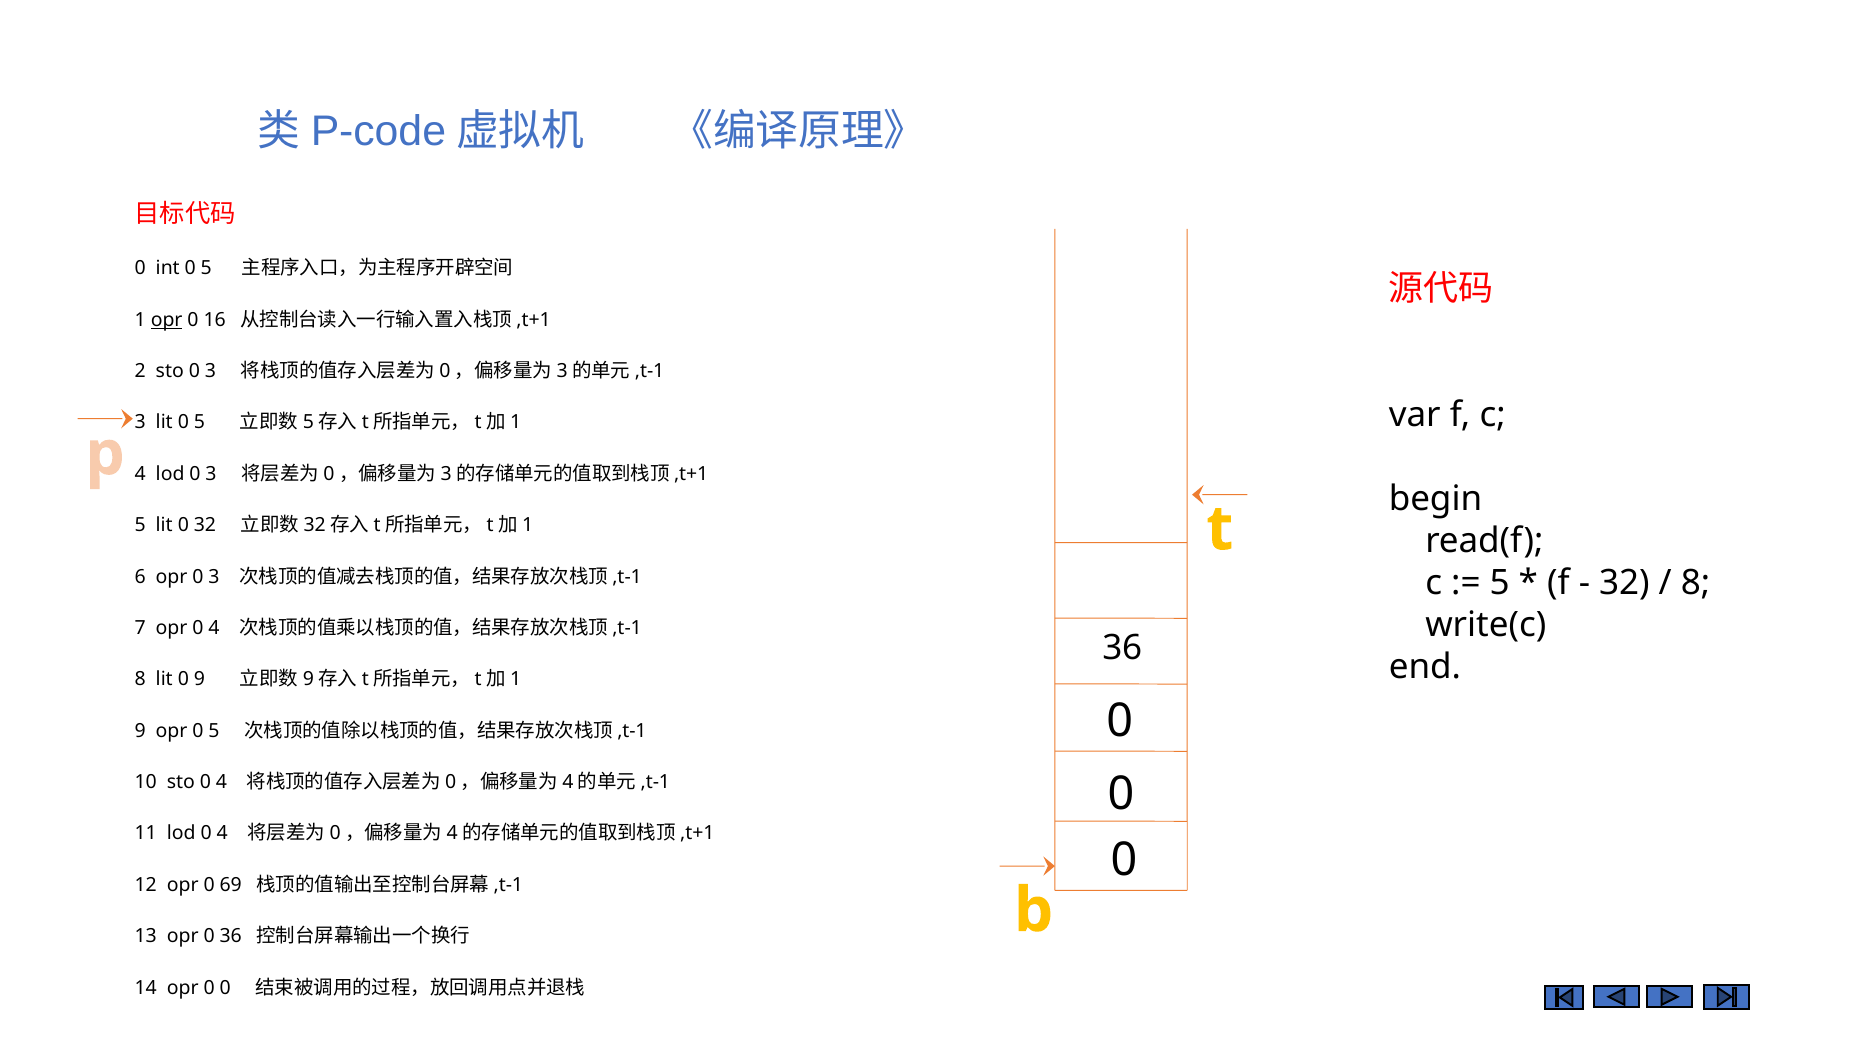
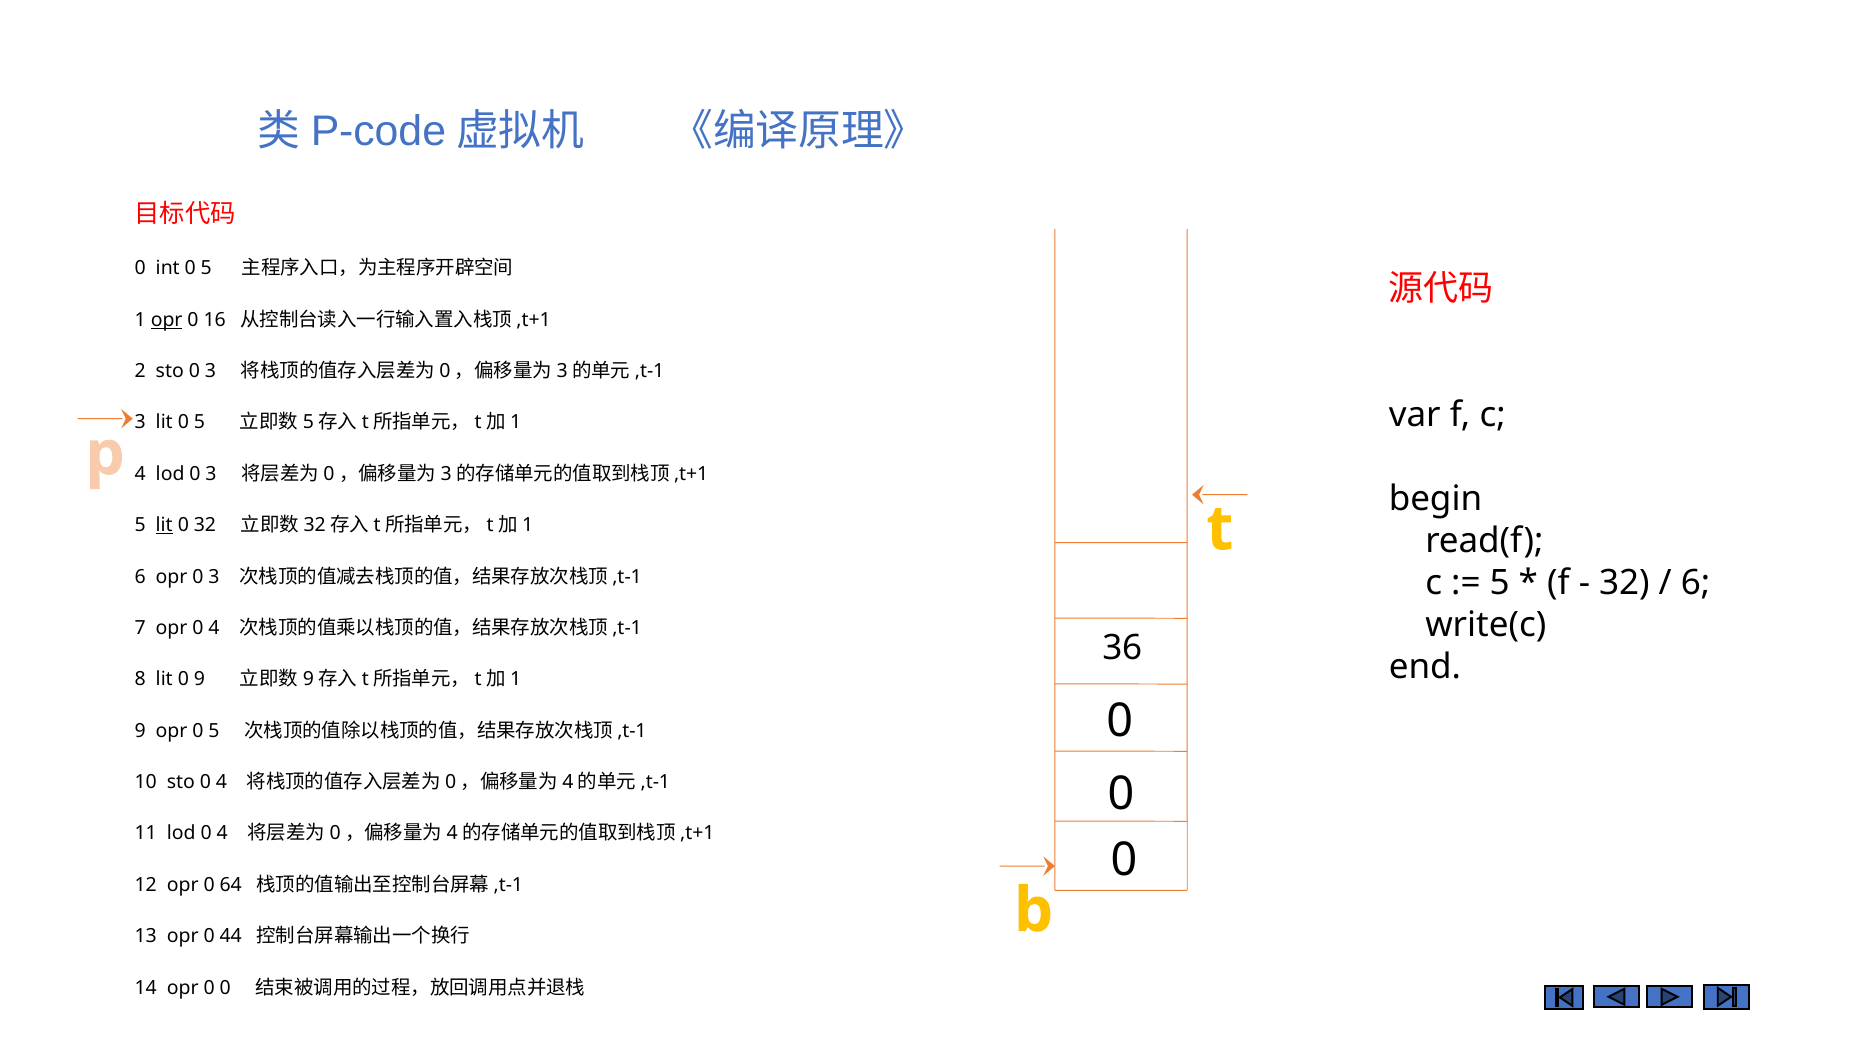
lit underline: none -> present (164, 526)
8: 8 -> 6 (1695, 584)
69: 69 -> 64 (231, 885)
opr 0 36: 36 -> 44 (231, 937)
